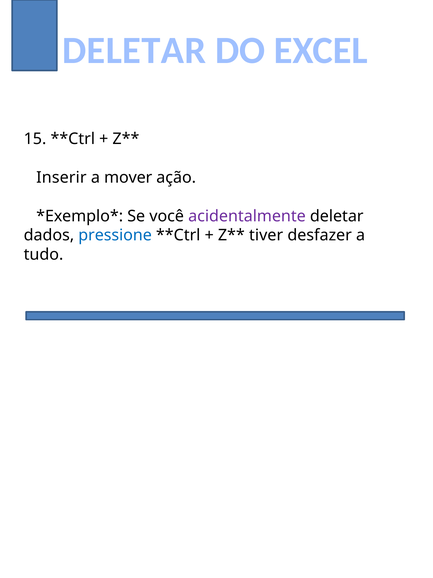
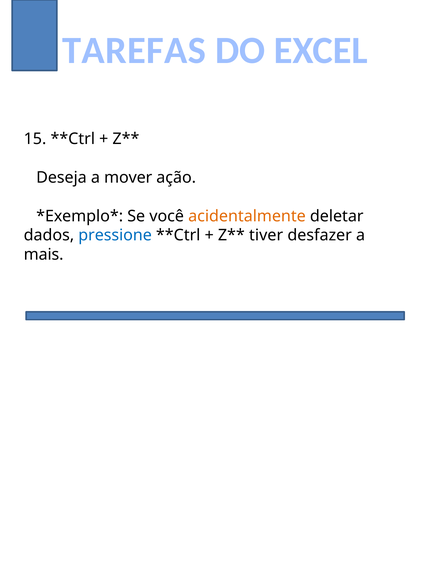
DELETAR: DELETAR -> TAREFAS (134, 50)
Inserir: Inserir -> Deseja (61, 177)
acidentalmente colour: purple -> orange (247, 216)
tudo: tudo -> mais (44, 254)
